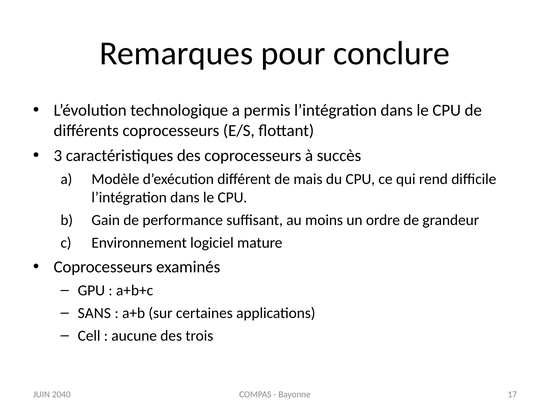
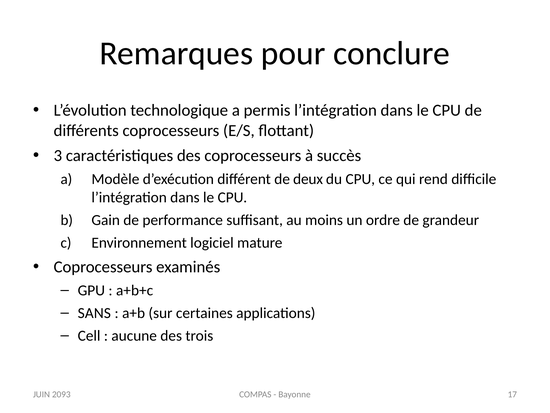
mais: mais -> deux (308, 179)
2040: 2040 -> 2093 (61, 394)
